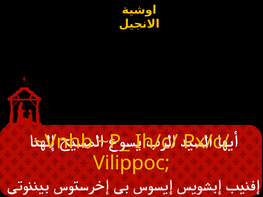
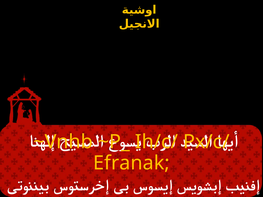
Vilippoc: Vilippoc -> Efranak (131, 163)
